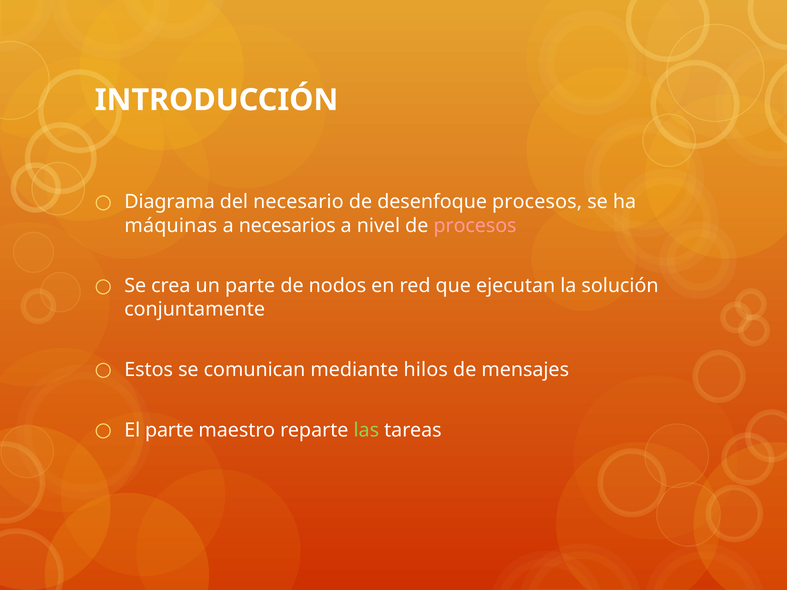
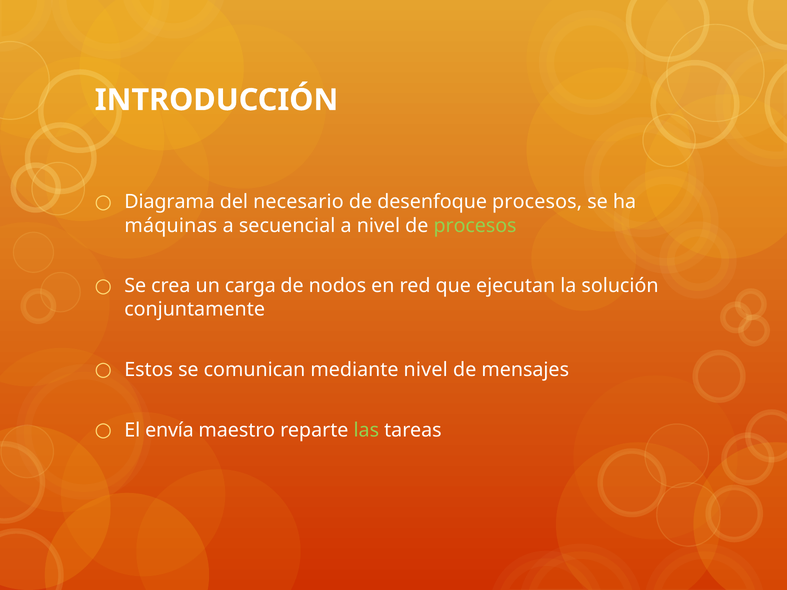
necesarios: necesarios -> secuencial (287, 226)
procesos colour: pink -> light green (475, 226)
un parte: parte -> carga (250, 286)
mediante hilos: hilos -> nivel (426, 370)
El parte: parte -> envía (169, 430)
